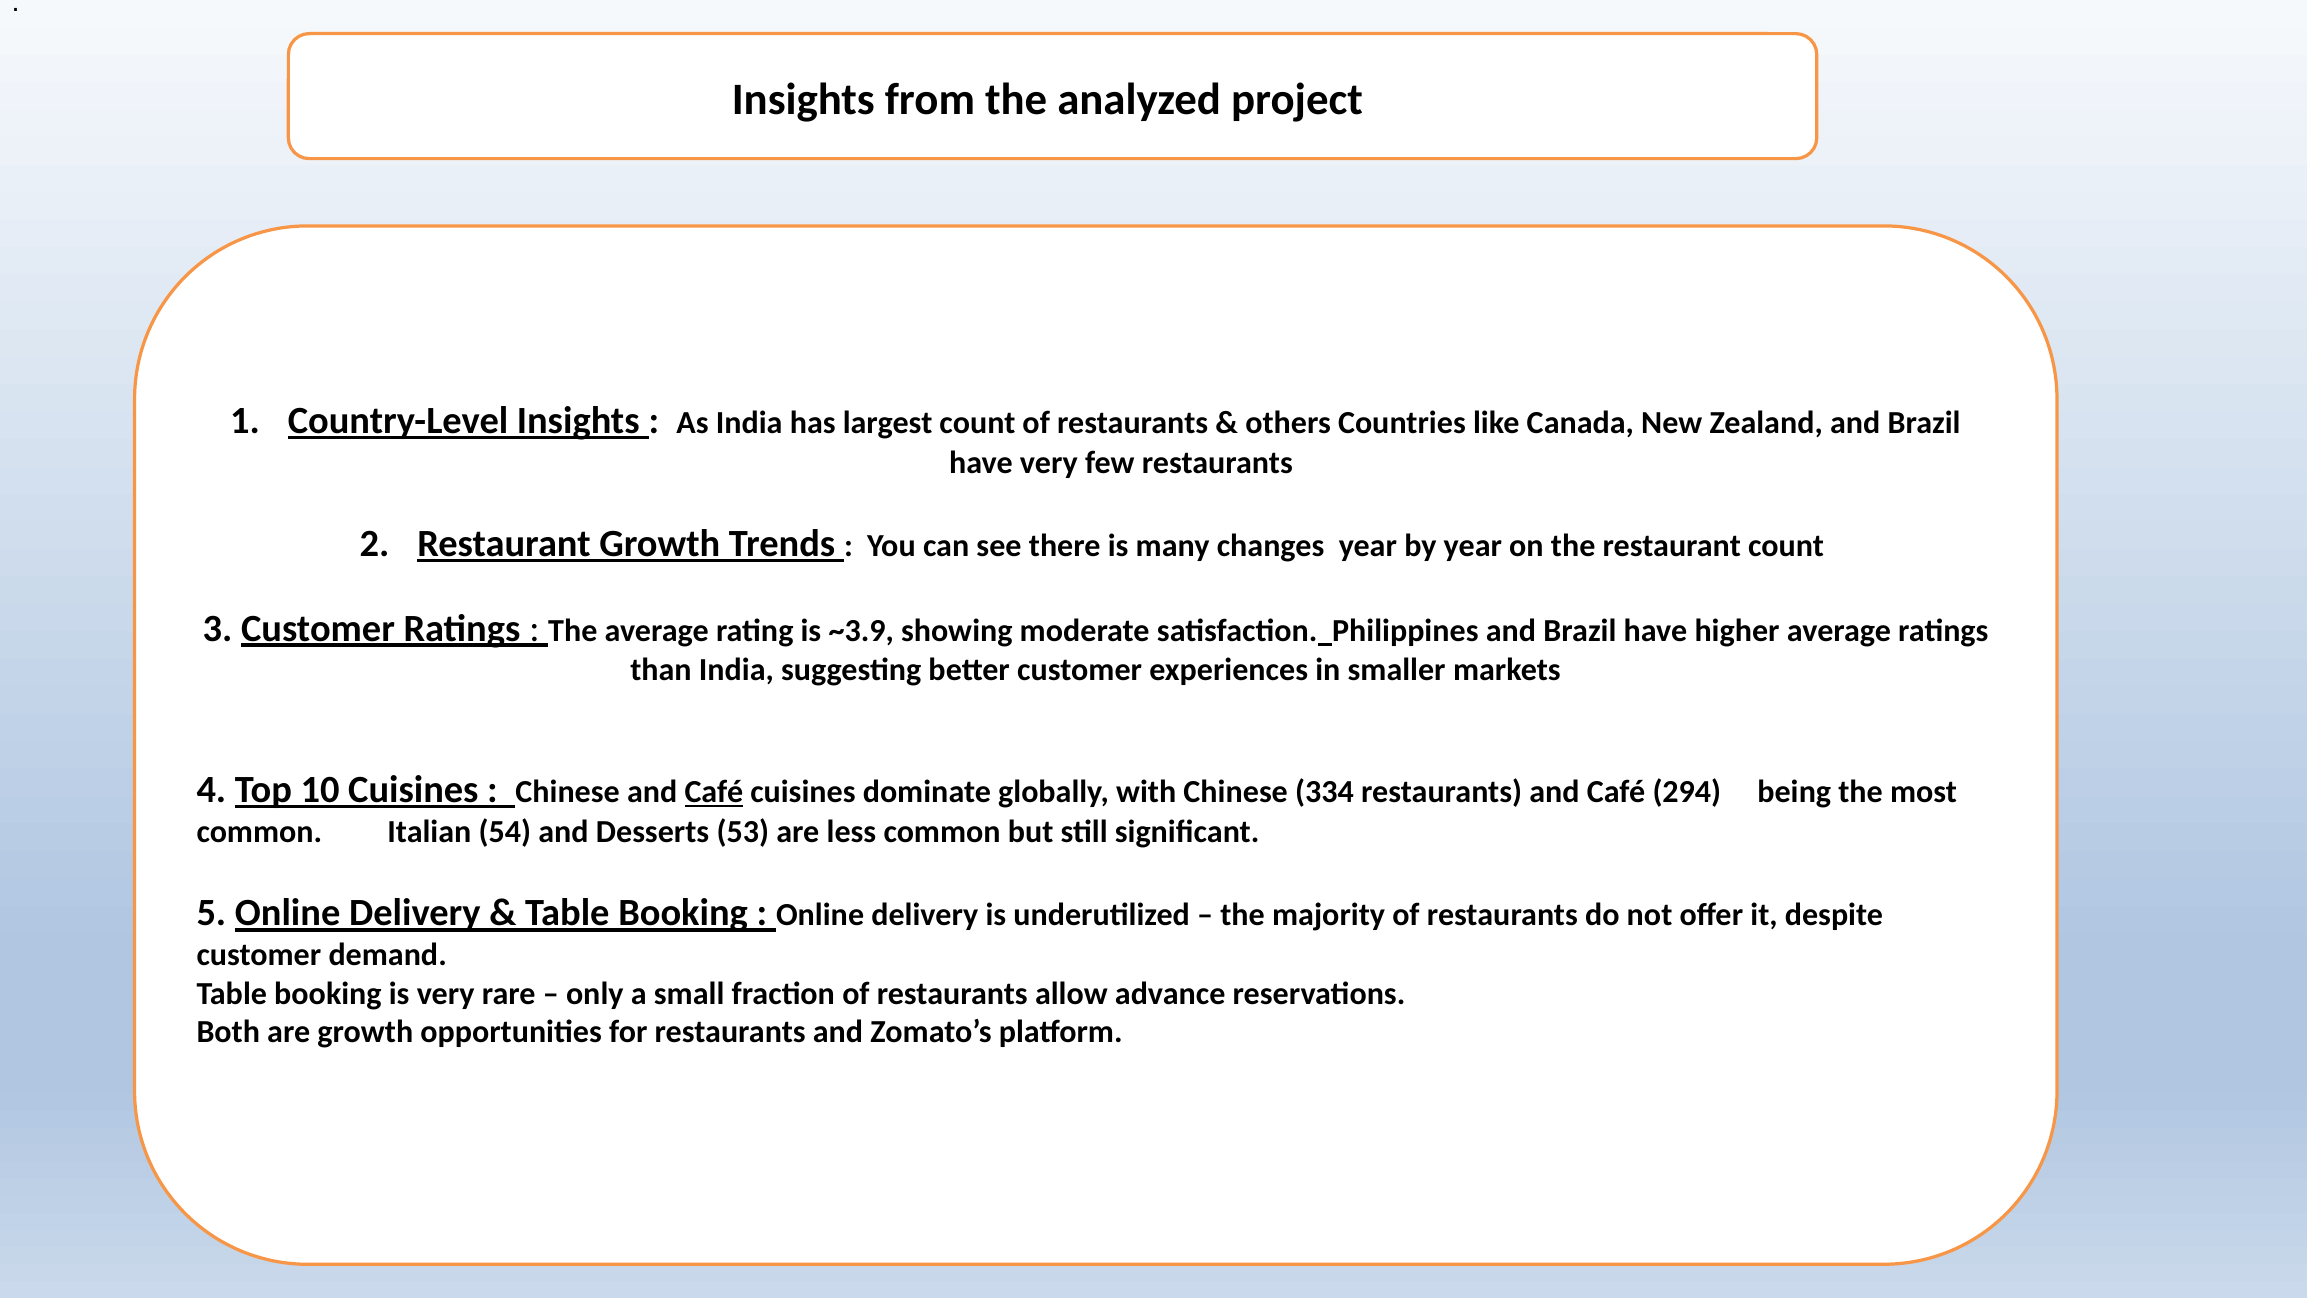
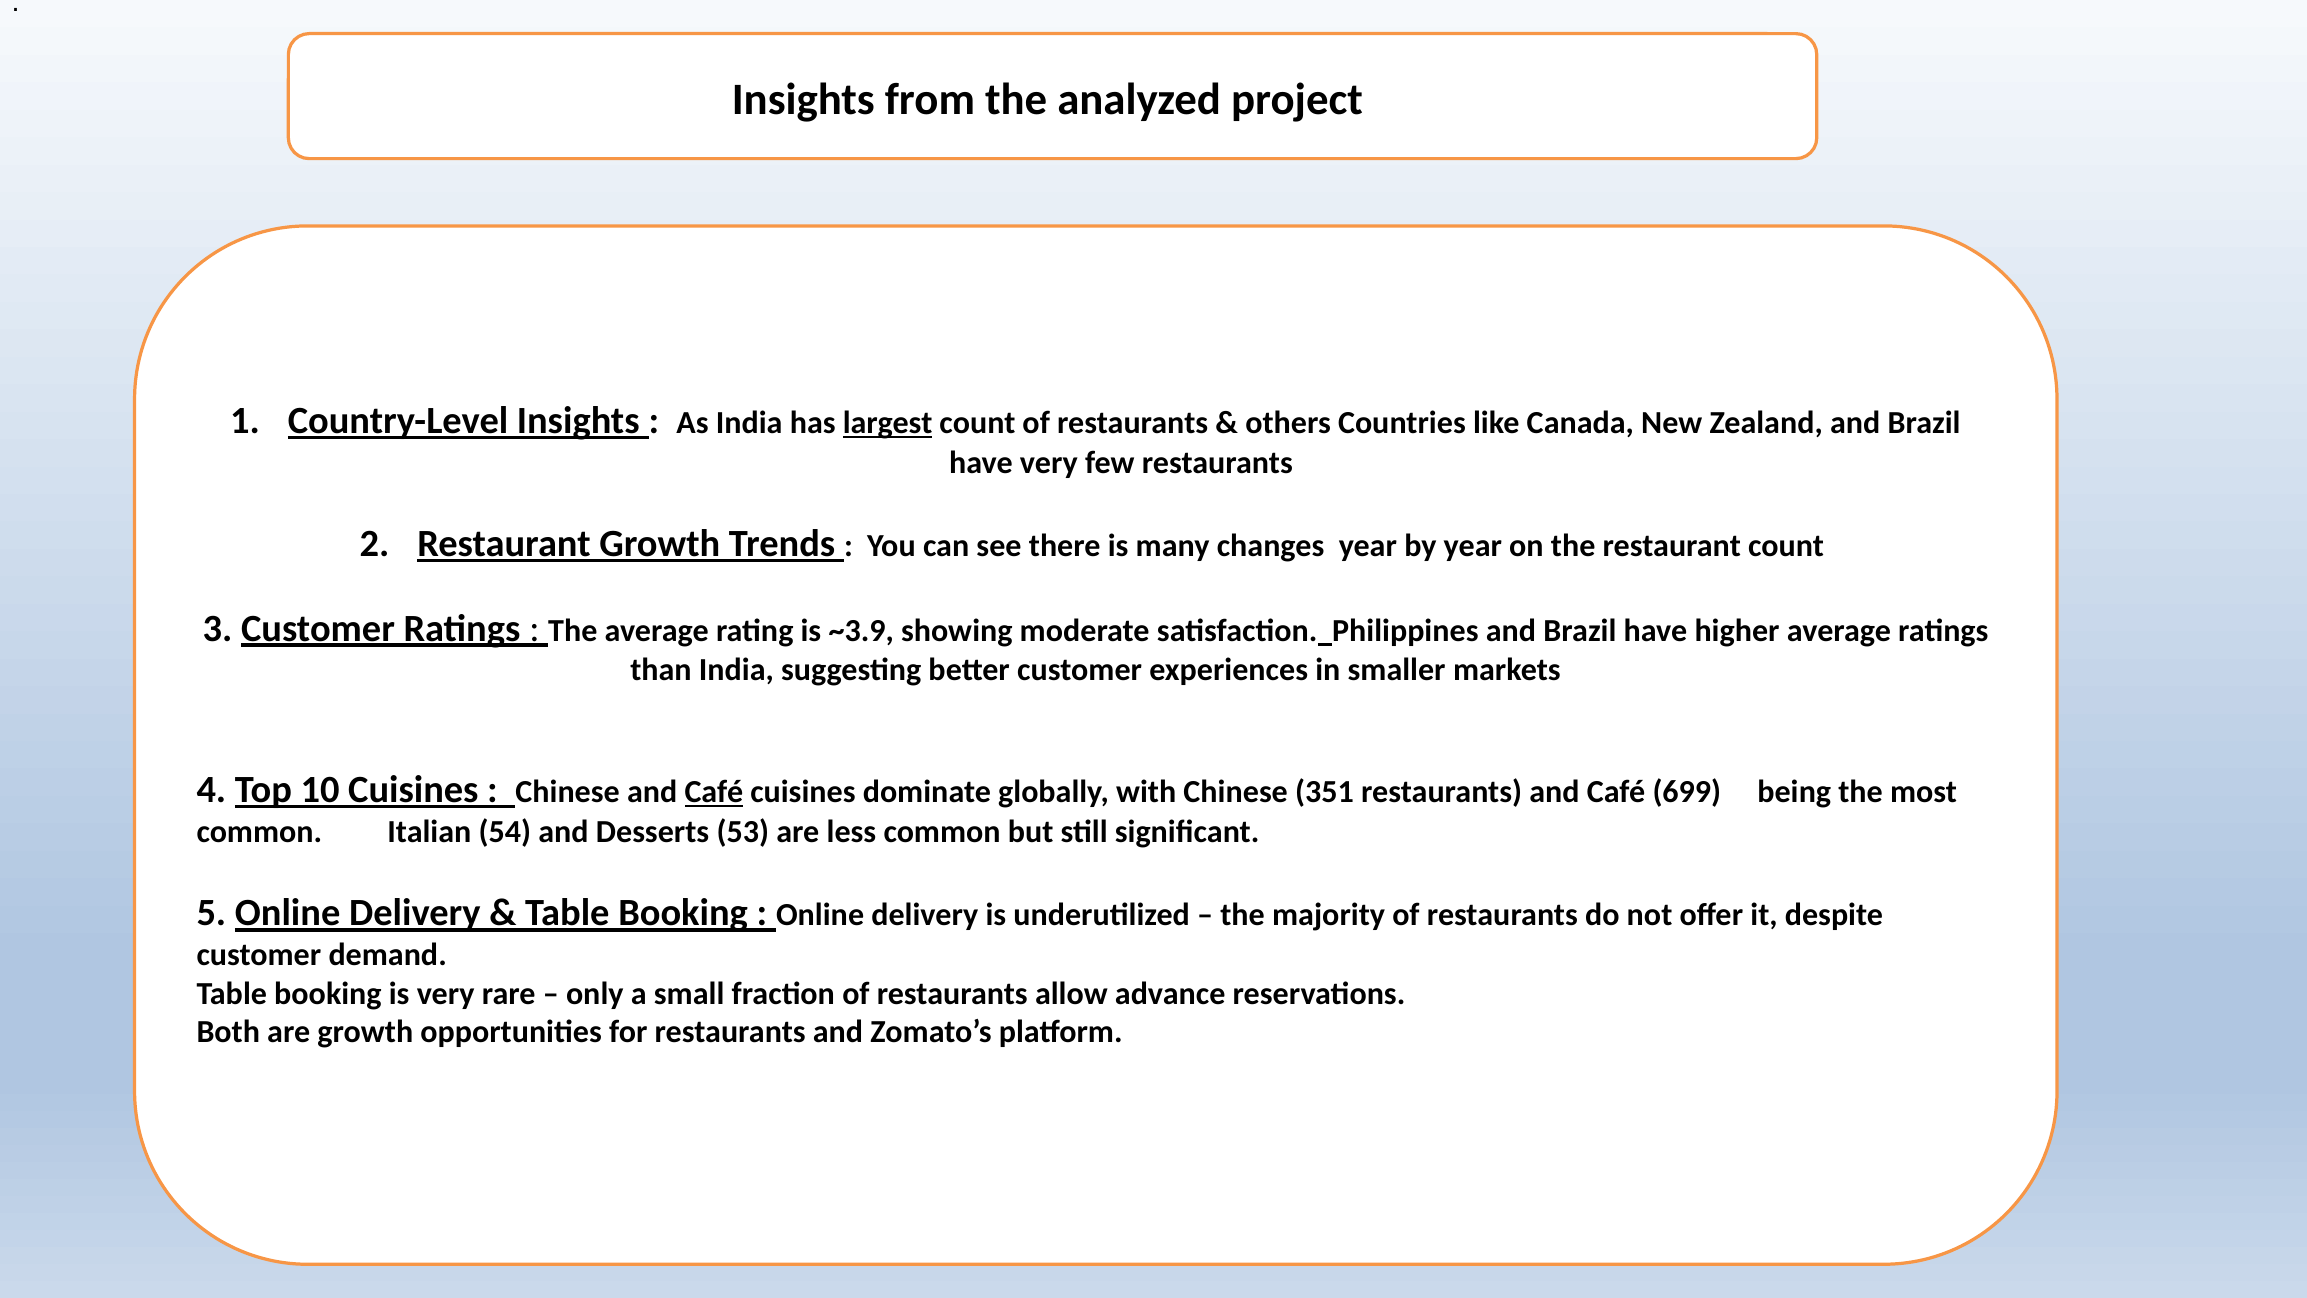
largest underline: none -> present (888, 423)
334: 334 -> 351 (1324, 792)
294: 294 -> 699 (1687, 792)
